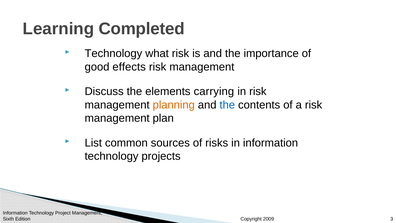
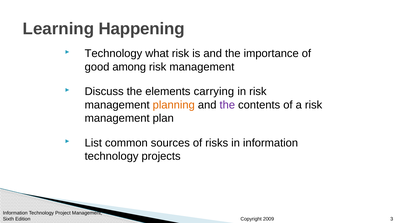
Completed: Completed -> Happening (142, 29)
effects: effects -> among (129, 67)
the colour: blue -> purple (227, 105)
